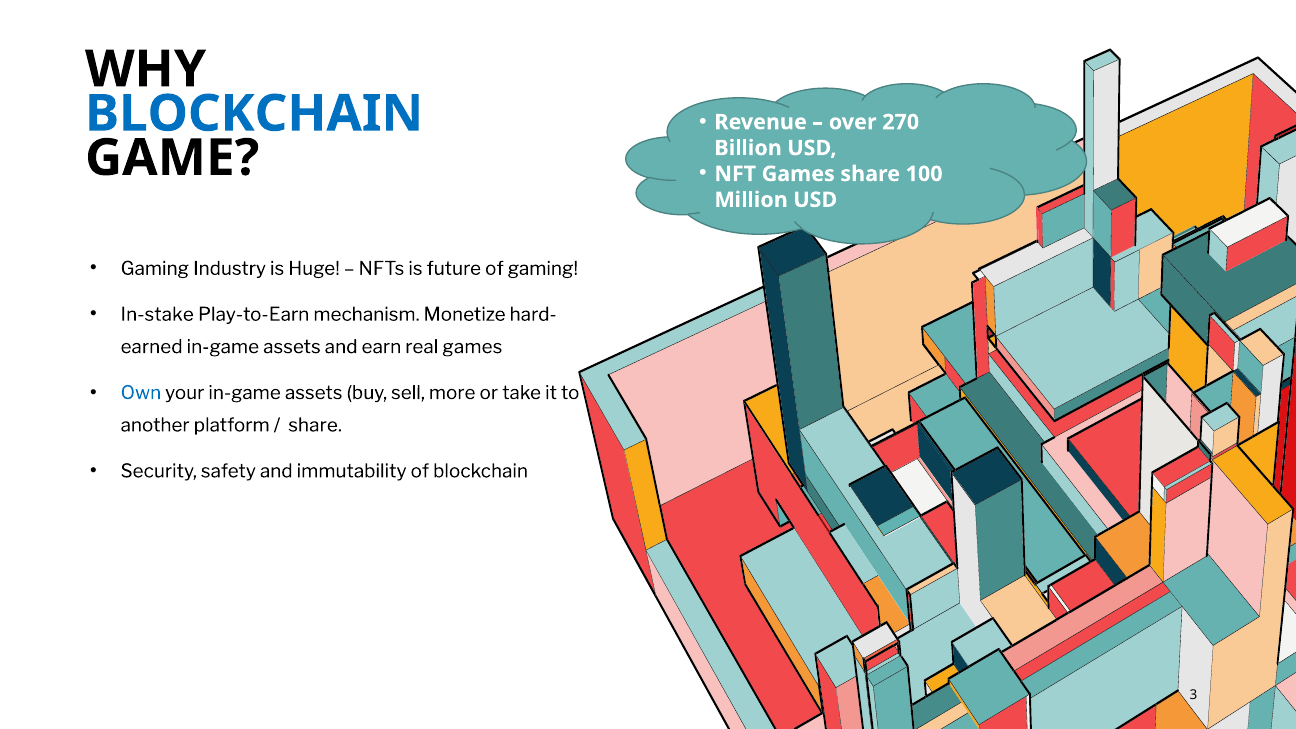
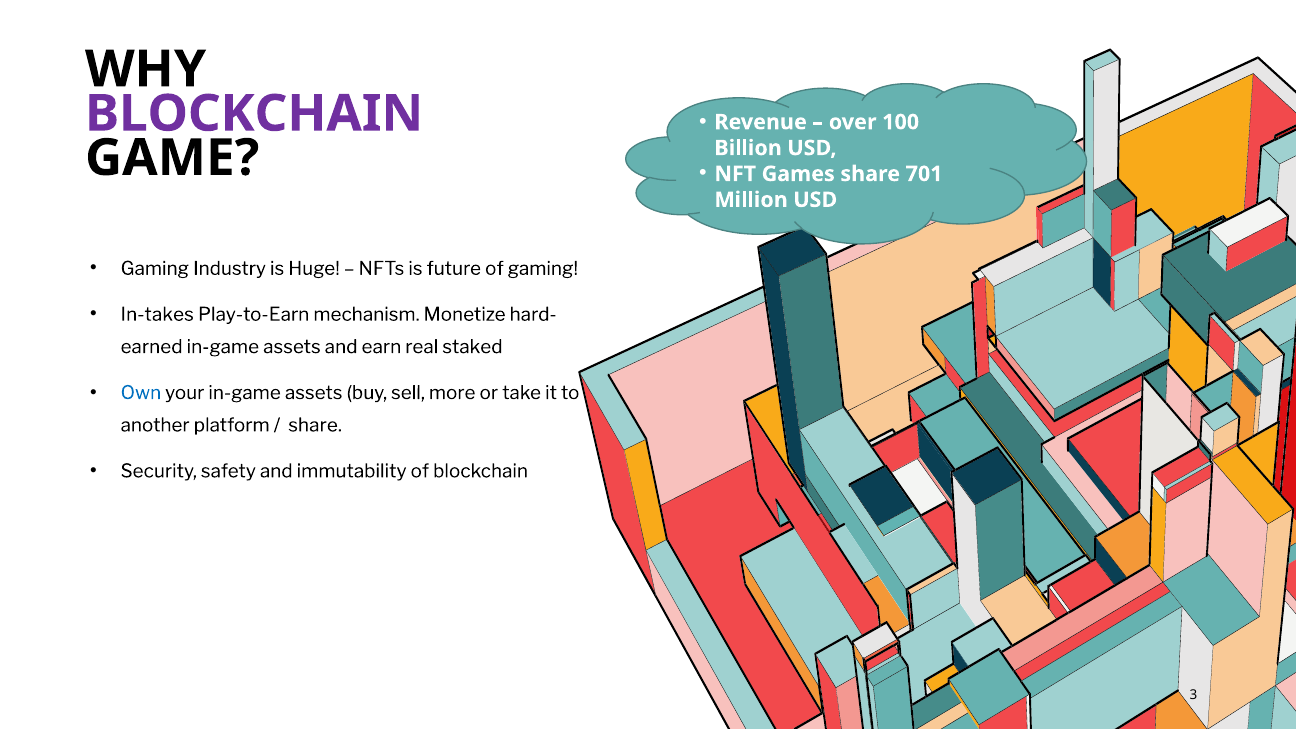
BLOCKCHAIN colour: blue -> purple (254, 114)
270: 270 -> 100 (901, 122)
100: 100 -> 701 (924, 174)
In-stake: In-stake -> In-takes (157, 314)
real games: games -> staked (472, 347)
